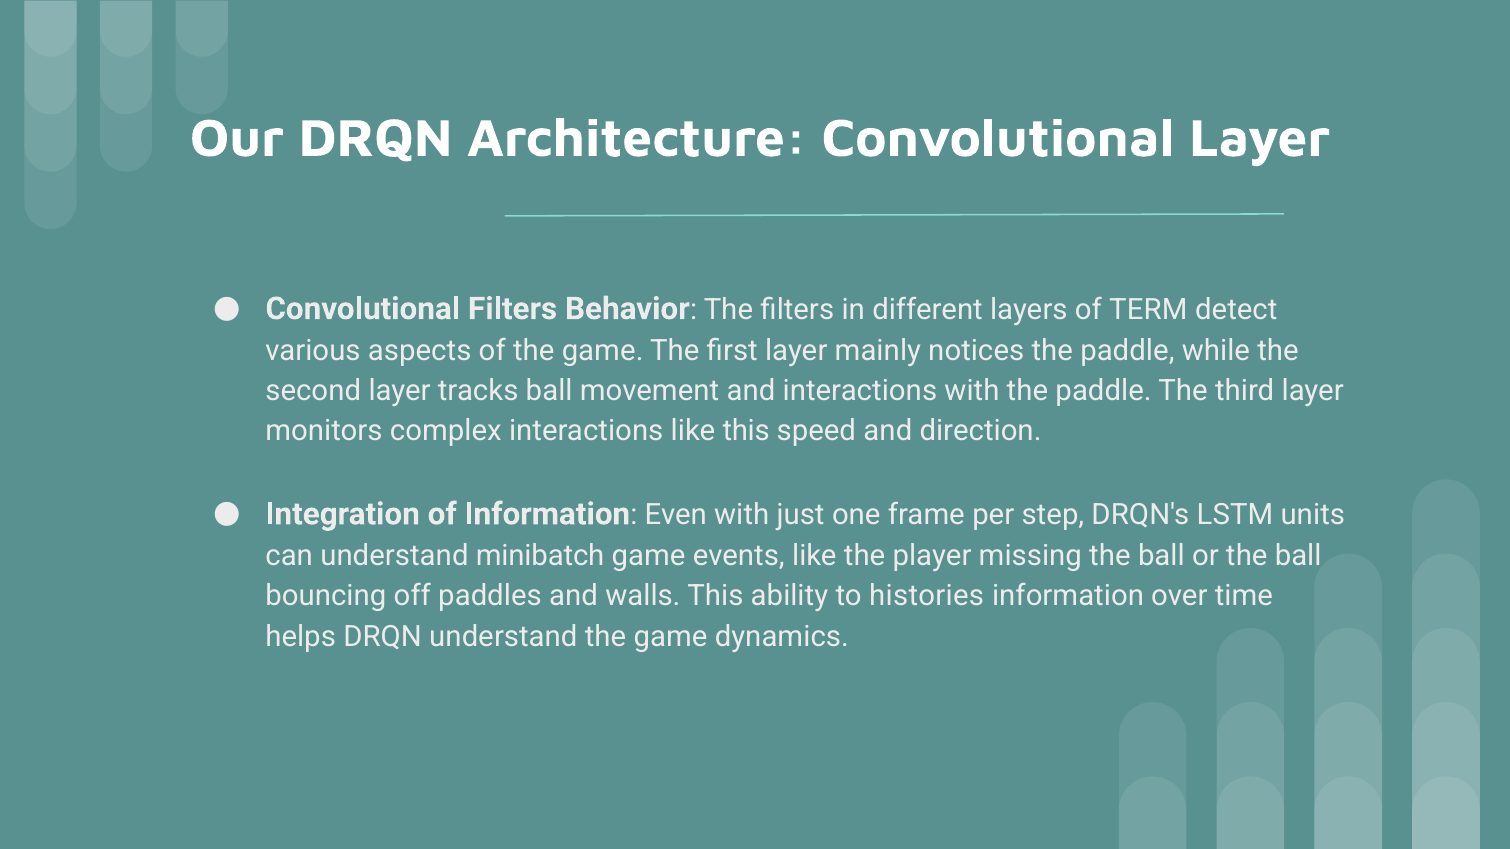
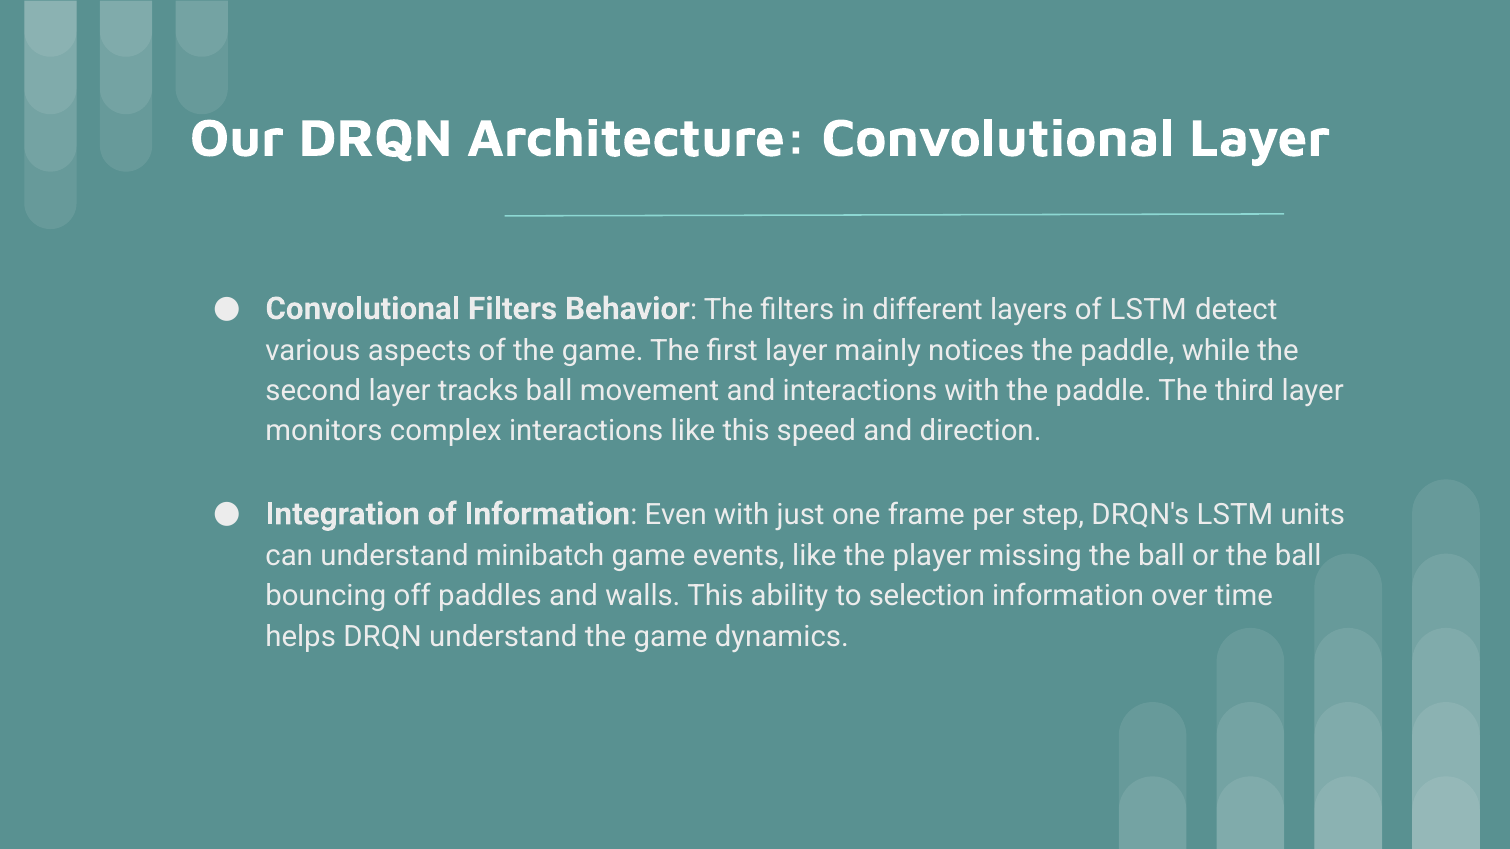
of TERM: TERM -> LSTM (1148, 310)
histories: histories -> selection (927, 596)
